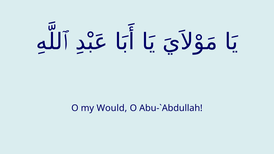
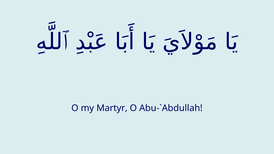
Would: Would -> Martyr (112, 108)
